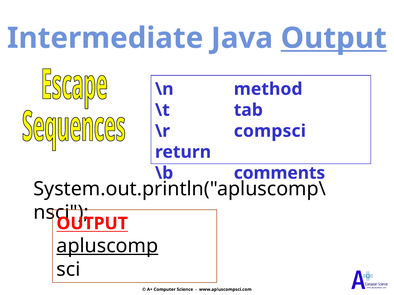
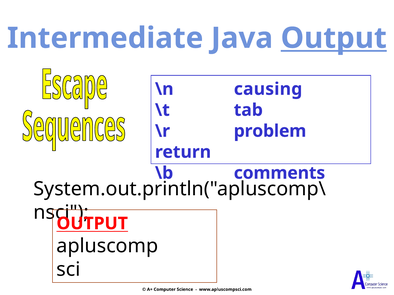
method: method -> causing (268, 89)
compsci: compsci -> problem (270, 131)
apluscomp underline: present -> none (107, 246)
